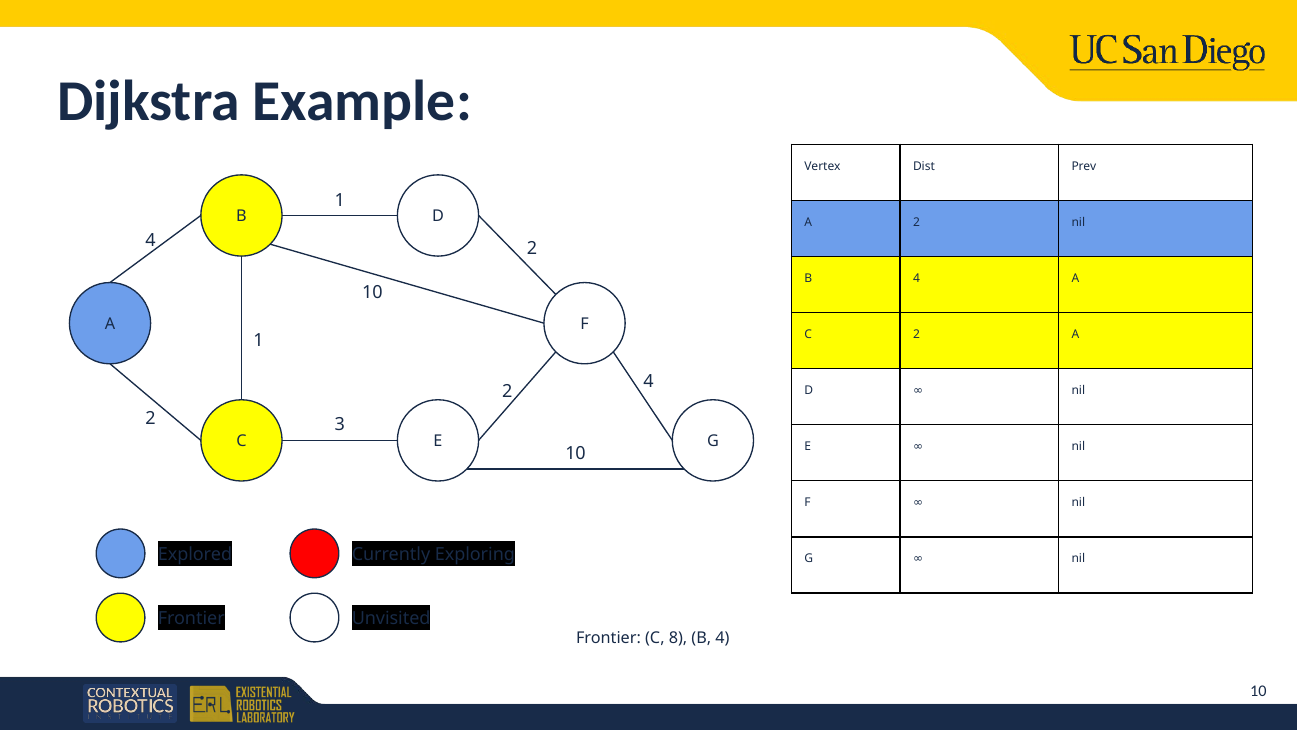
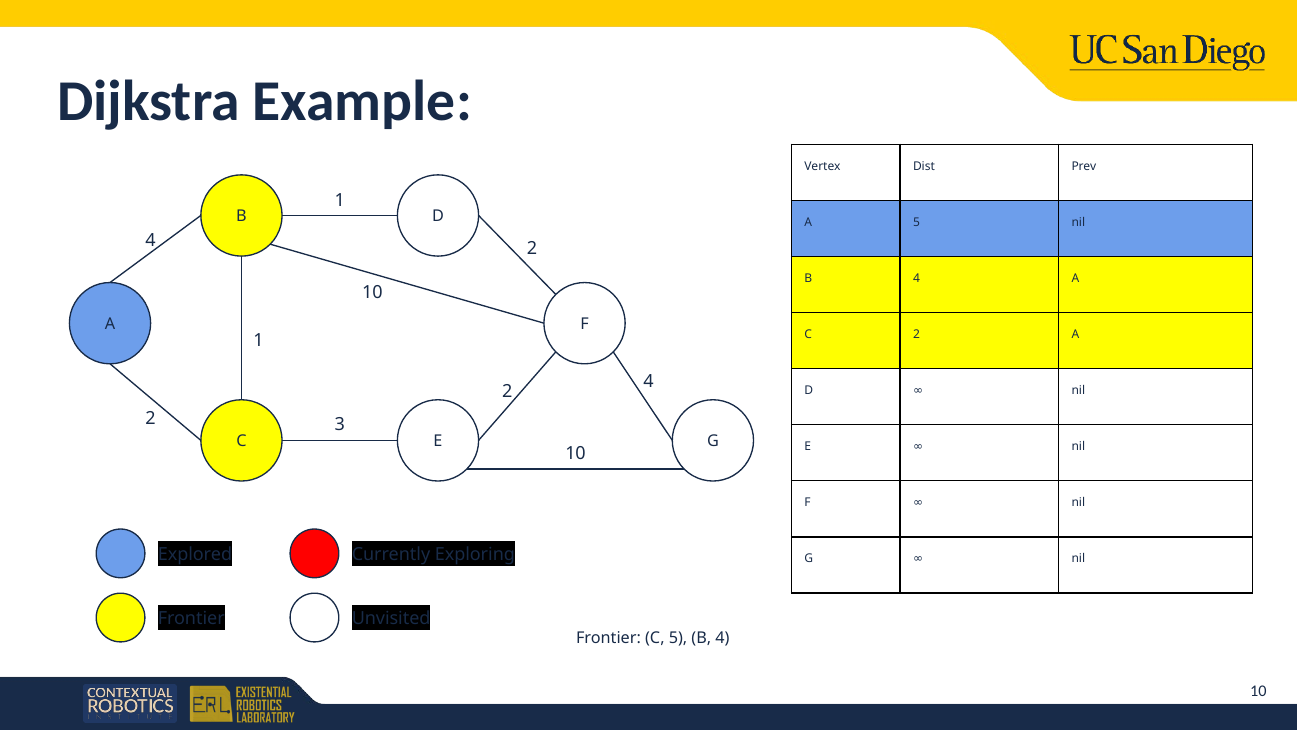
A 2: 2 -> 5 (917, 222)
C 8: 8 -> 5 (678, 638)
